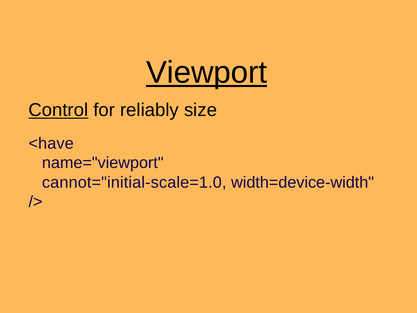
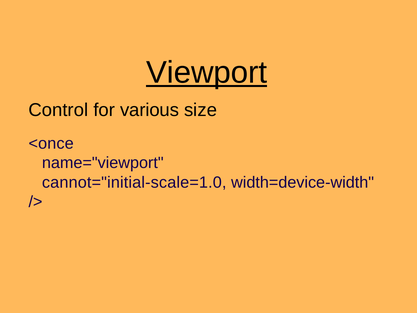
Control underline: present -> none (58, 110)
reliably: reliably -> various (150, 110)
<have: <have -> <once (51, 143)
